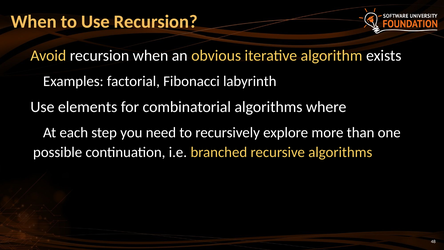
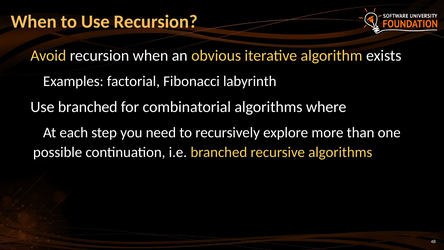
elements: elements -> branched (88, 107)
